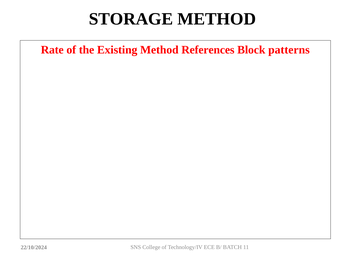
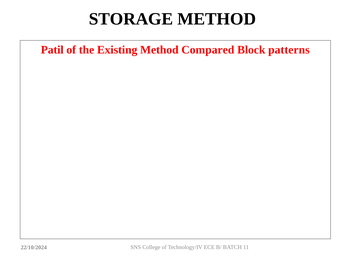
Rate: Rate -> Patil (52, 50)
References: References -> Compared (208, 50)
